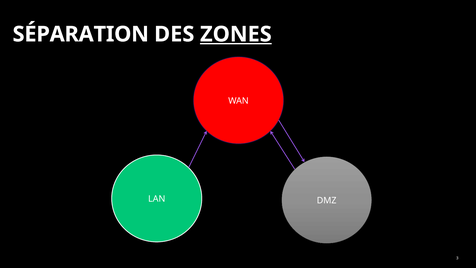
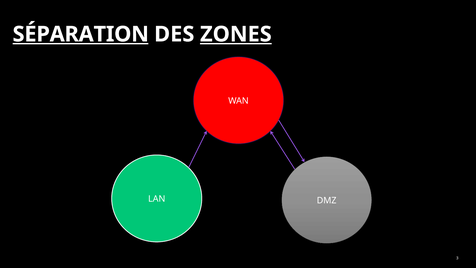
SÉPARATION underline: none -> present (81, 34)
